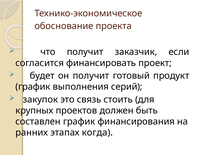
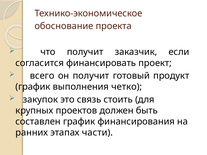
будет: будет -> всего (42, 76)
серий: серий -> четко (127, 87)
когда: когда -> части (97, 133)
